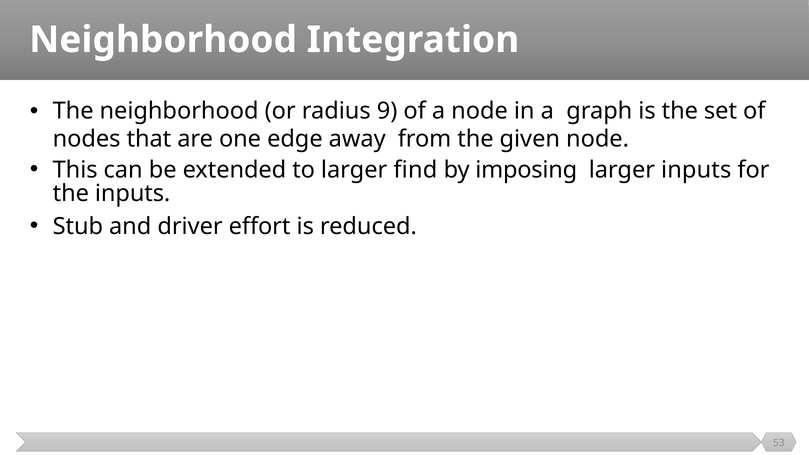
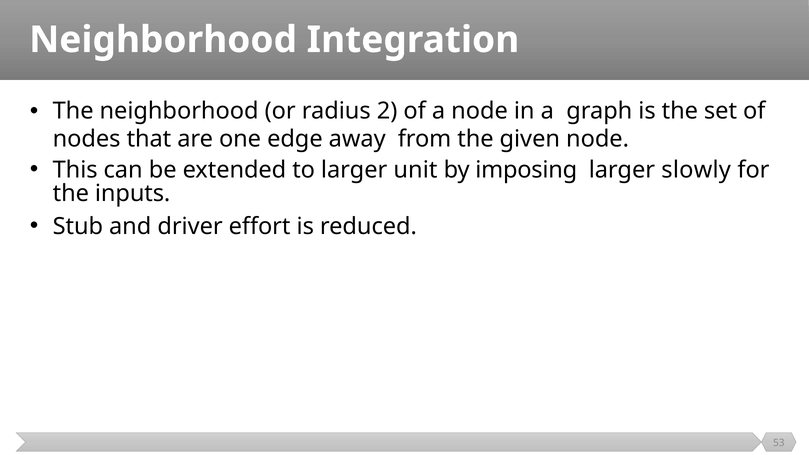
9: 9 -> 2 (387, 111)
find: find -> unit (415, 170)
larger inputs: inputs -> slowly (696, 170)
